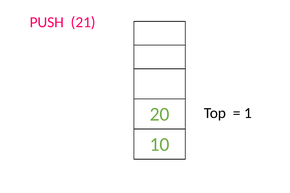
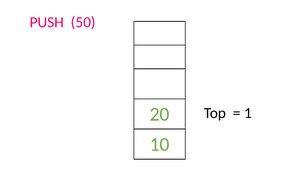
21: 21 -> 50 (83, 22)
